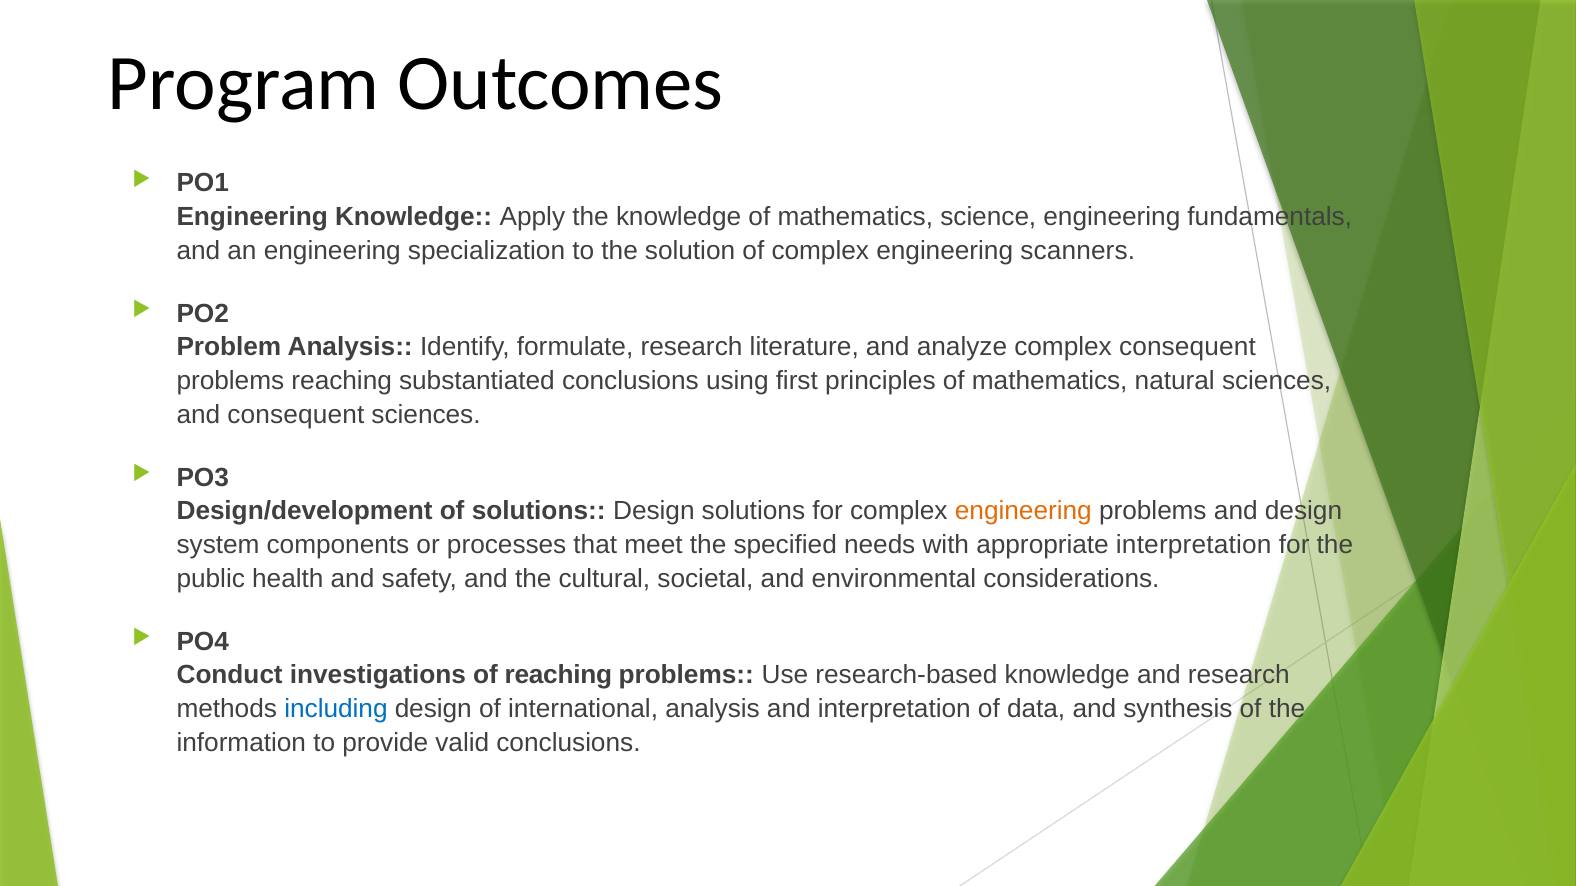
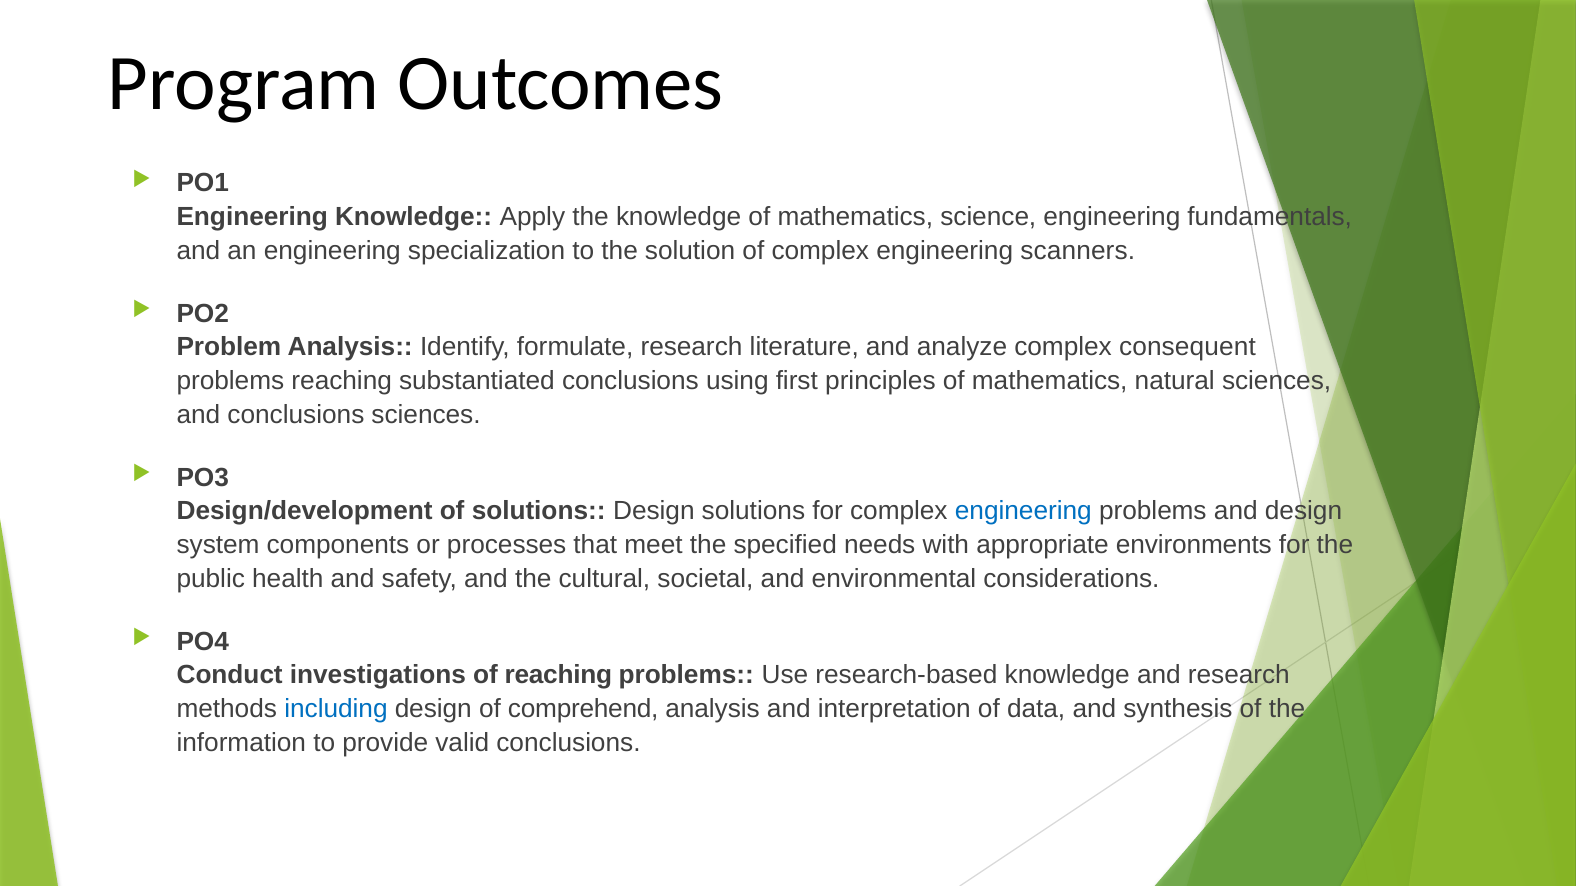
and consequent: consequent -> conclusions (296, 415)
engineering colour: orange -> blue (1023, 512)
appropriate interpretation: interpretation -> environments (1194, 545)
international: international -> comprehend (583, 709)
